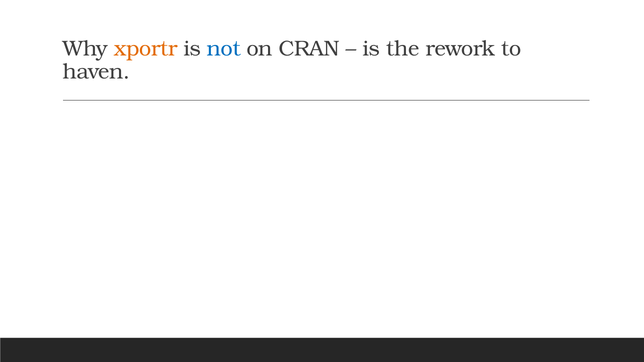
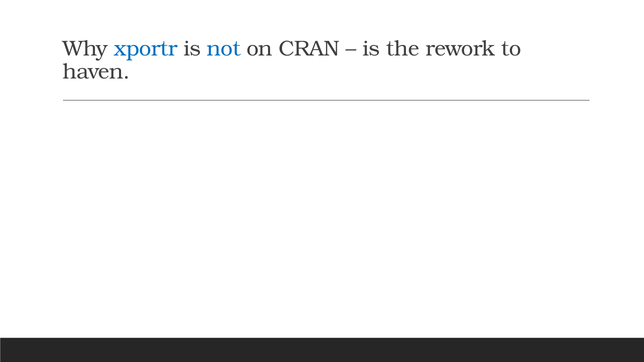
xportr colour: orange -> blue (146, 49)
